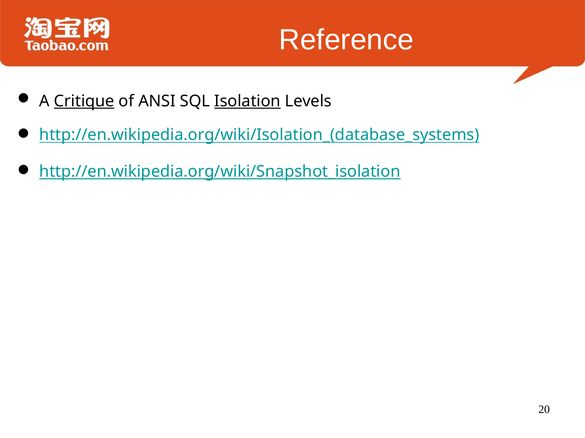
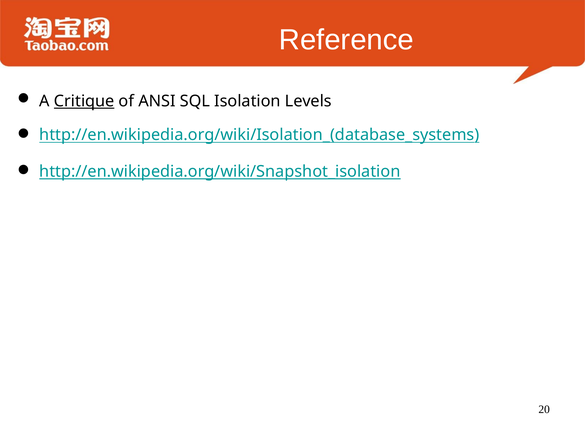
Isolation underline: present -> none (247, 101)
